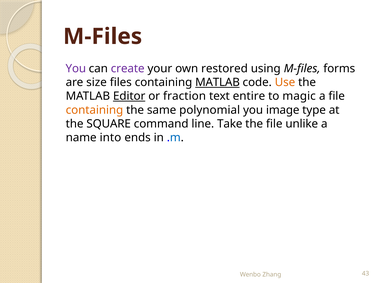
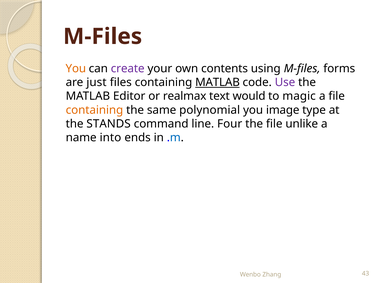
You colour: purple -> orange (76, 69)
restored: restored -> contents (225, 69)
size: size -> just (96, 83)
Use colour: orange -> purple (285, 83)
Editor underline: present -> none (129, 96)
fraction: fraction -> realmax (185, 96)
entire: entire -> would (249, 96)
SQUARE: SQUARE -> STANDS (109, 124)
Take: Take -> Four (230, 124)
